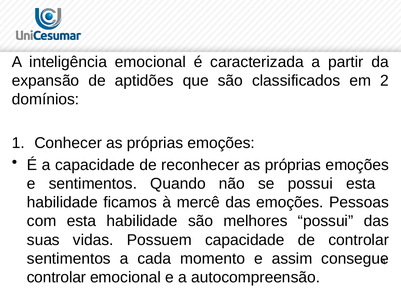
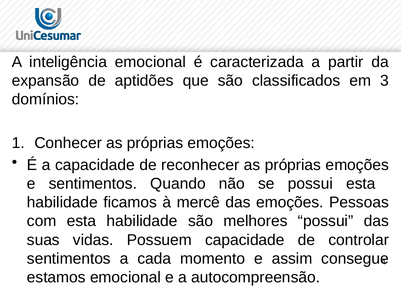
2: 2 -> 3 (384, 81)
controlar: controlar -> estamos (56, 277)
